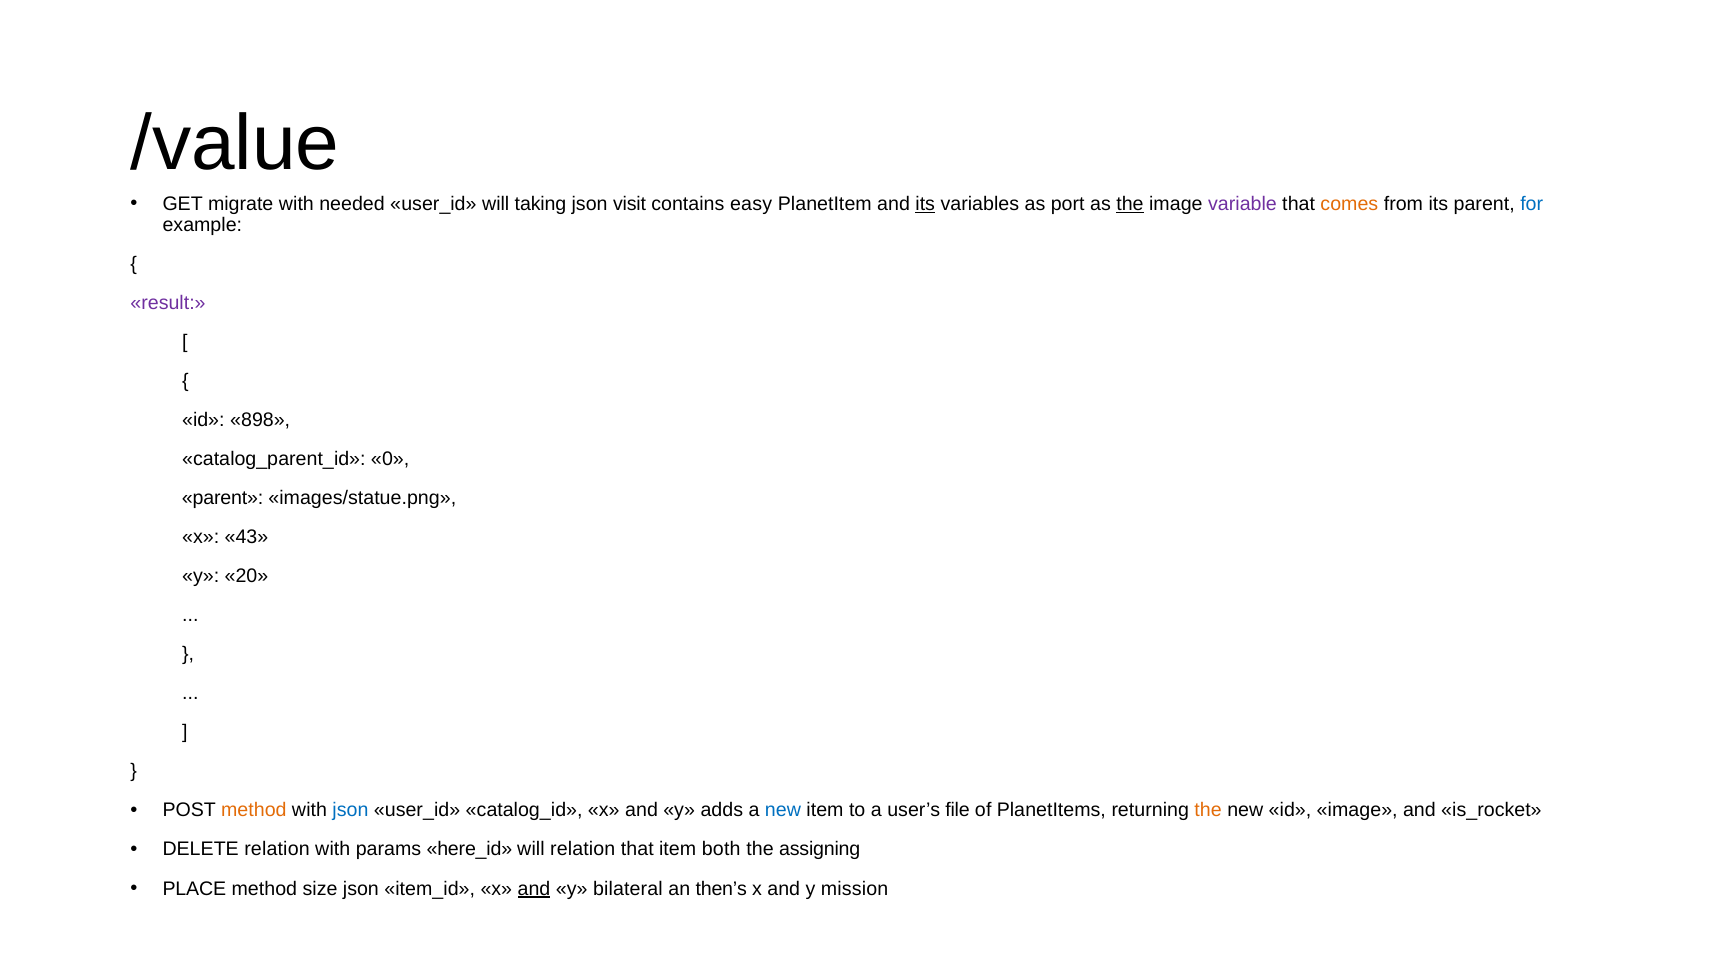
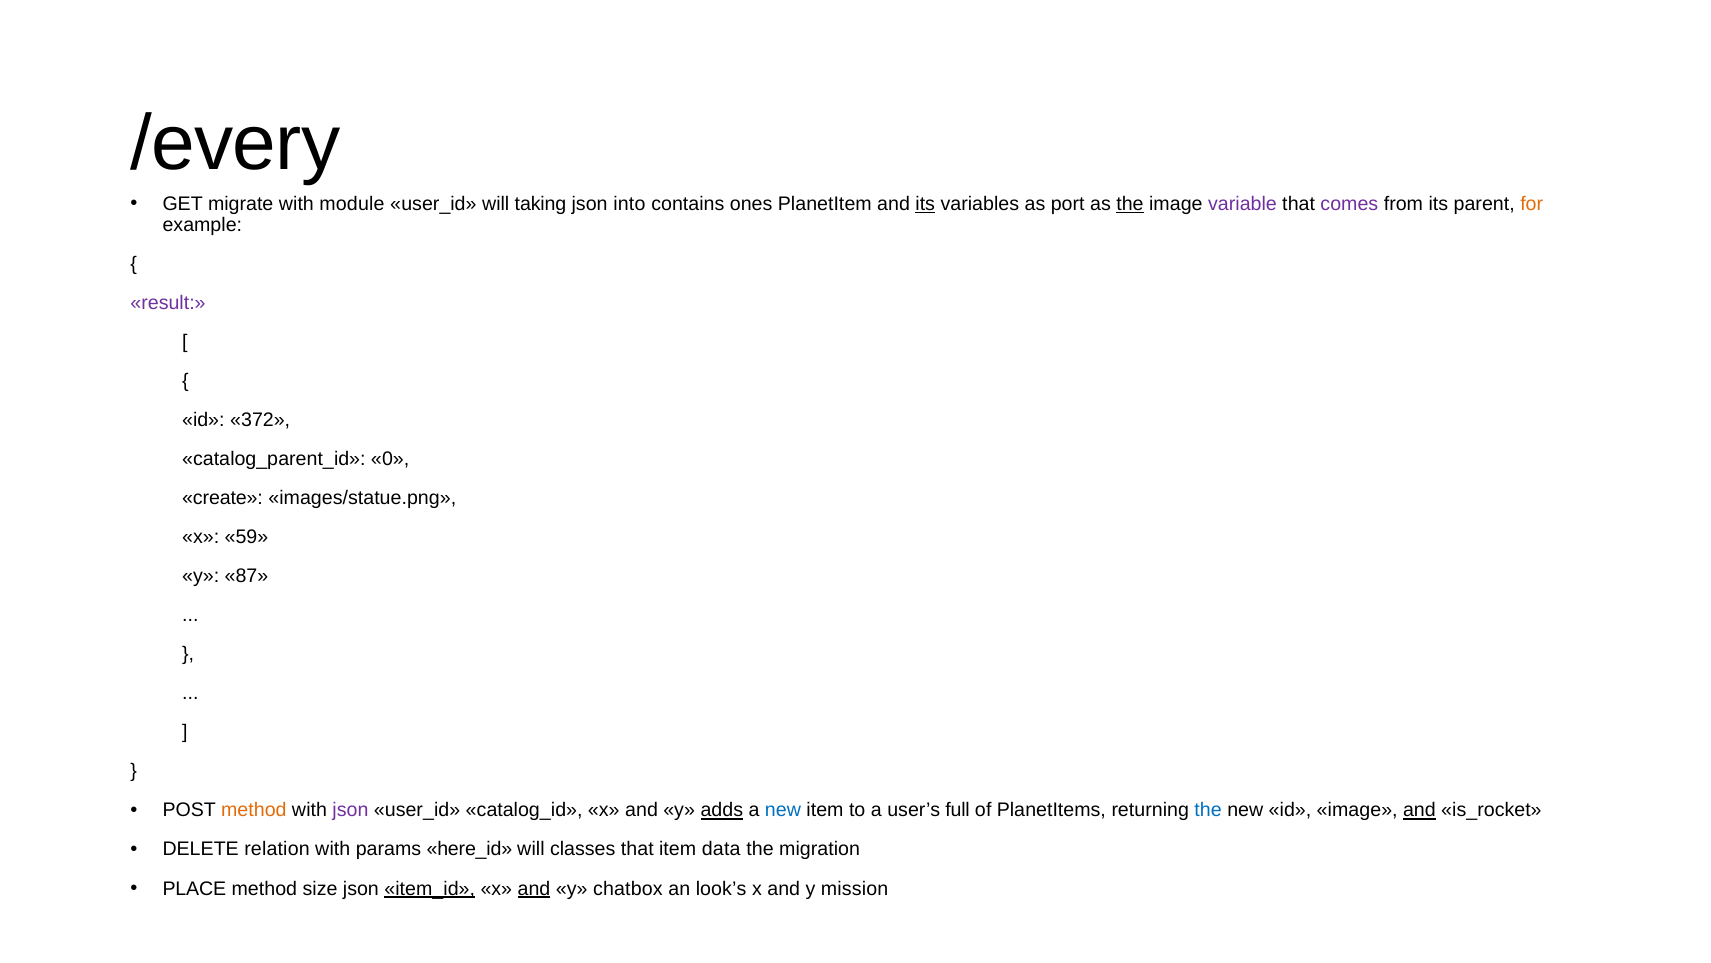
/value: /value -> /every (235, 144)
needed: needed -> module (352, 204)
visit: visit -> into (629, 204)
easy: easy -> ones (751, 204)
comes colour: orange -> purple (1349, 204)
for colour: blue -> orange (1532, 204)
898: 898 -> 372 (260, 420)
parent: parent -> create (223, 498)
43: 43 -> 59 (246, 537)
20: 20 -> 87 (246, 576)
json colour: blue -> purple (350, 810)
adds underline: none -> present (722, 810)
file: file -> full (958, 810)
the colour: orange -> blue (1208, 810)
and underline: none -> present (1419, 810)
will relation: relation -> classes (583, 849)
both: both -> data (721, 849)
assigning: assigning -> migration (820, 849)
item_id underline: none -> present (430, 888)
bilateral: bilateral -> chatbox (628, 888)
then’s: then’s -> look’s (721, 888)
